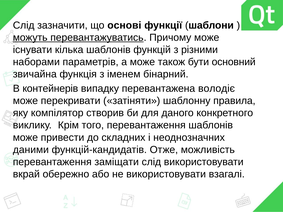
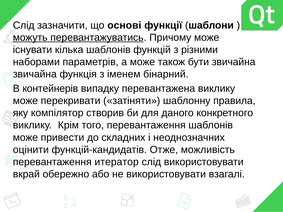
бути основний: основний -> звичайна (234, 62)
перевантажена володіє: володіє -> виклику (217, 89)
даними: даними -> оцінити (31, 150)
заміщати: заміщати -> итератор (117, 162)
